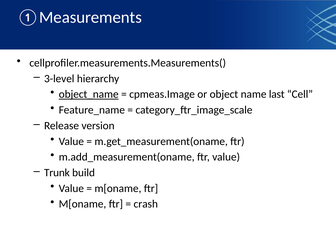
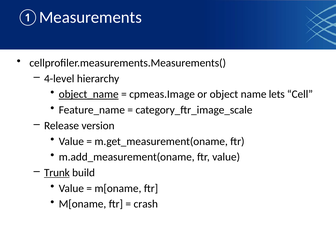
3-level: 3-level -> 4-level (59, 79)
last: last -> lets (277, 94)
Trunk underline: none -> present (57, 173)
